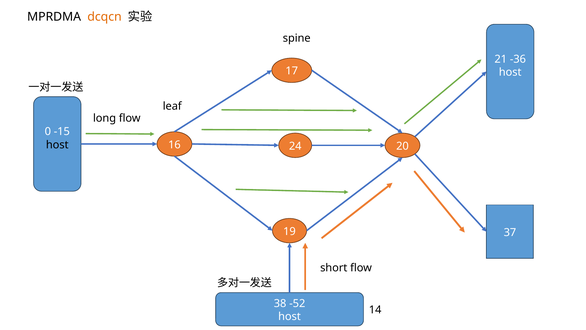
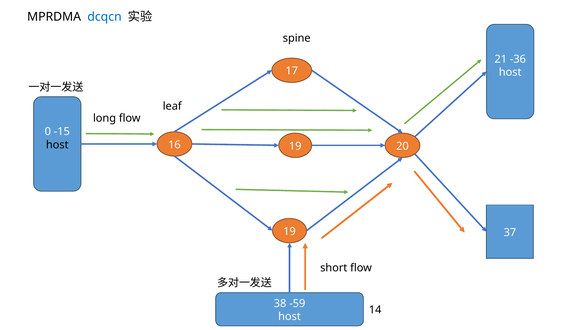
dcqcn colour: orange -> blue (105, 17)
16 24: 24 -> 19 (295, 146)
-52: -52 -> -59 (297, 303)
